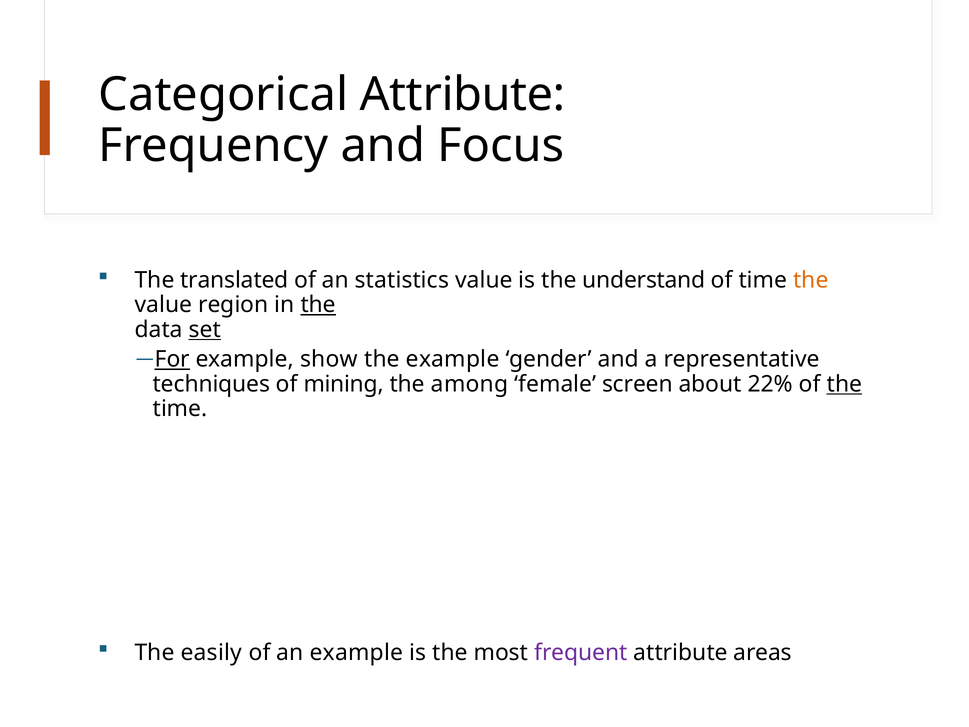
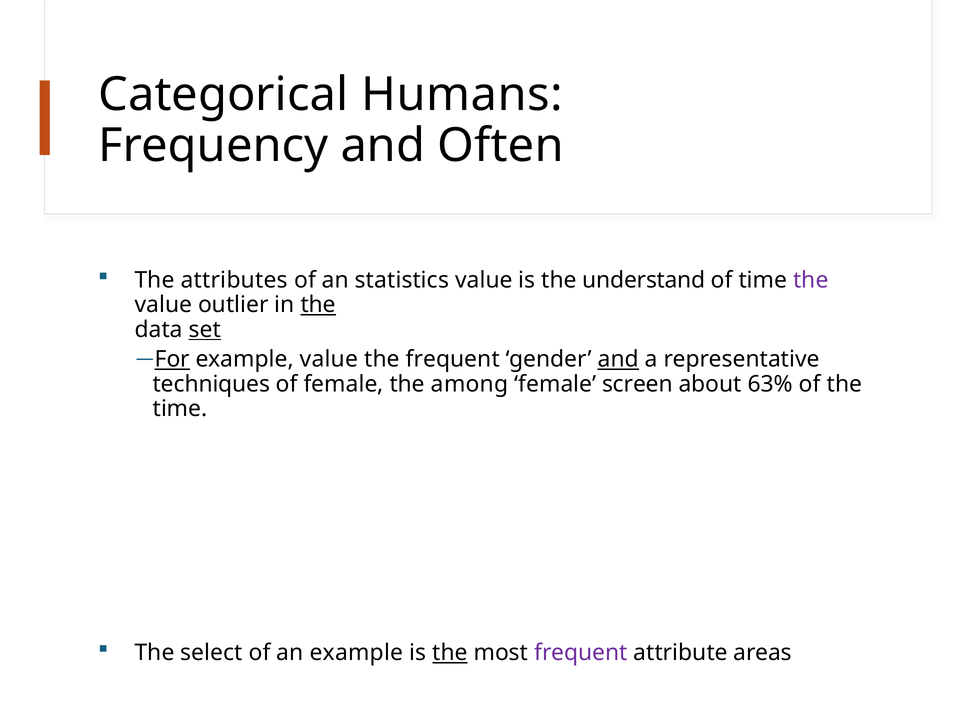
Categorical Attribute: Attribute -> Humans (462, 95)
Focus: Focus -> Often (501, 146)
translated: translated -> attributes (234, 280)
the colour: orange -> purple (811, 280)
region: region -> outlier (233, 305)
example show: show -> value (329, 359)
the example: example -> frequent (453, 359)
and underline: none -> present (618, 359)
of mining: mining -> female (344, 384)
22%: 22% -> 63% (770, 384)
the underline: present -> none (844, 384)
easily: easily -> select (212, 653)
the underline: none -> present (450, 653)
